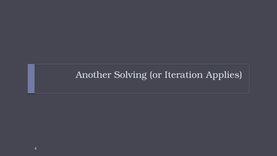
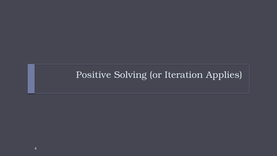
Another: Another -> Positive (94, 75)
